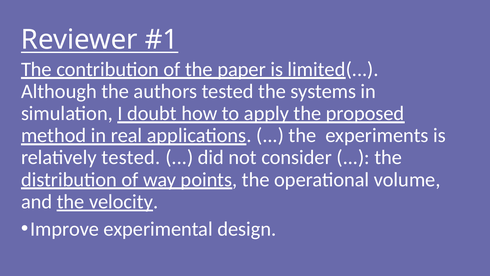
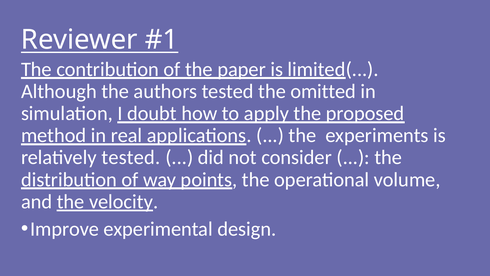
systems: systems -> omitted (323, 91)
